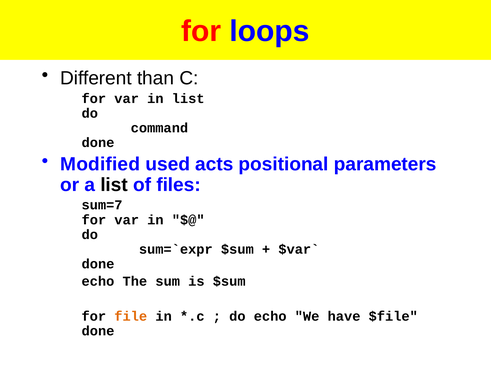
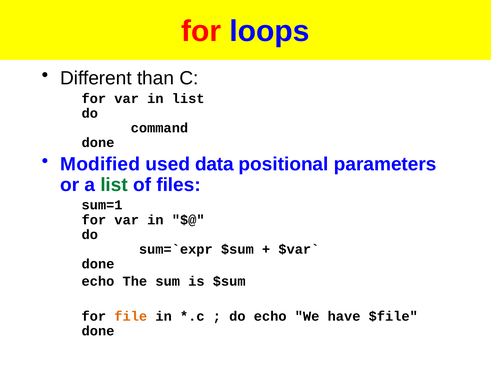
acts: acts -> data (214, 164)
list colour: black -> green (114, 185)
sum=7: sum=7 -> sum=1 (102, 205)
